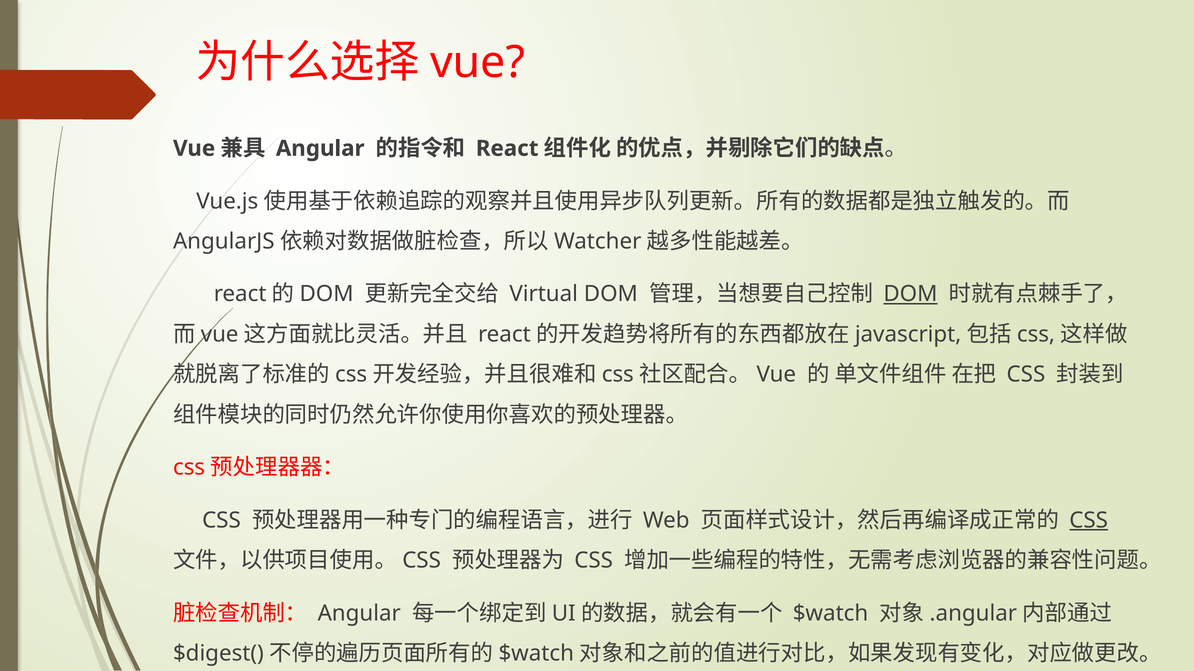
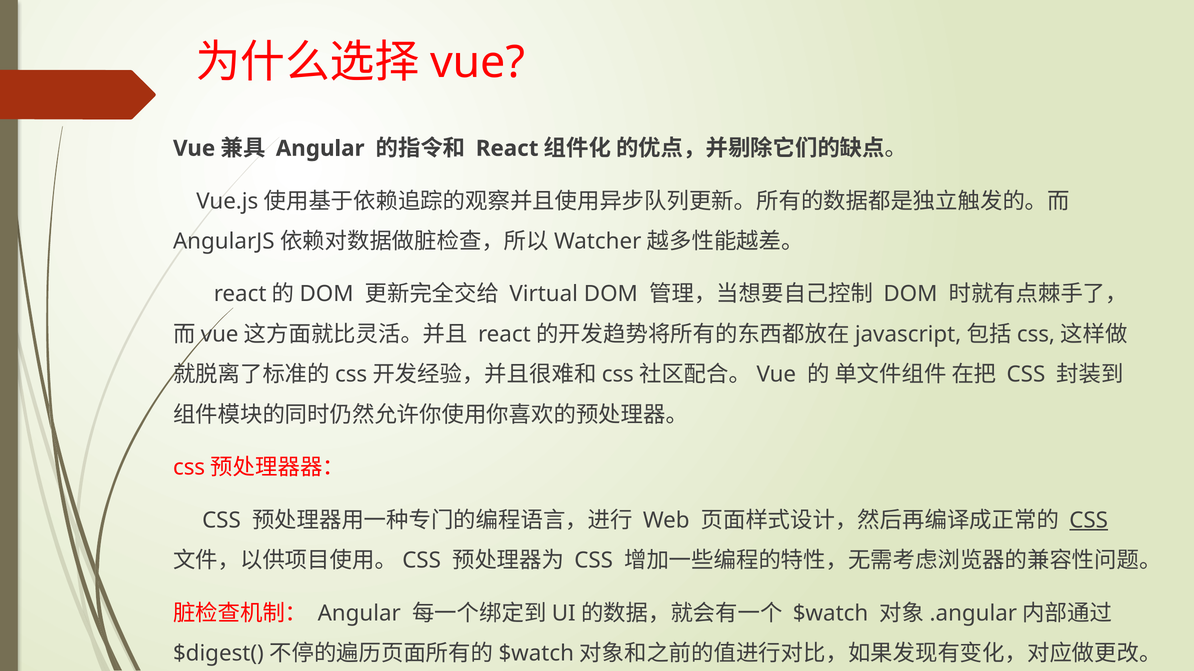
DOM underline: present -> none (910, 294)
